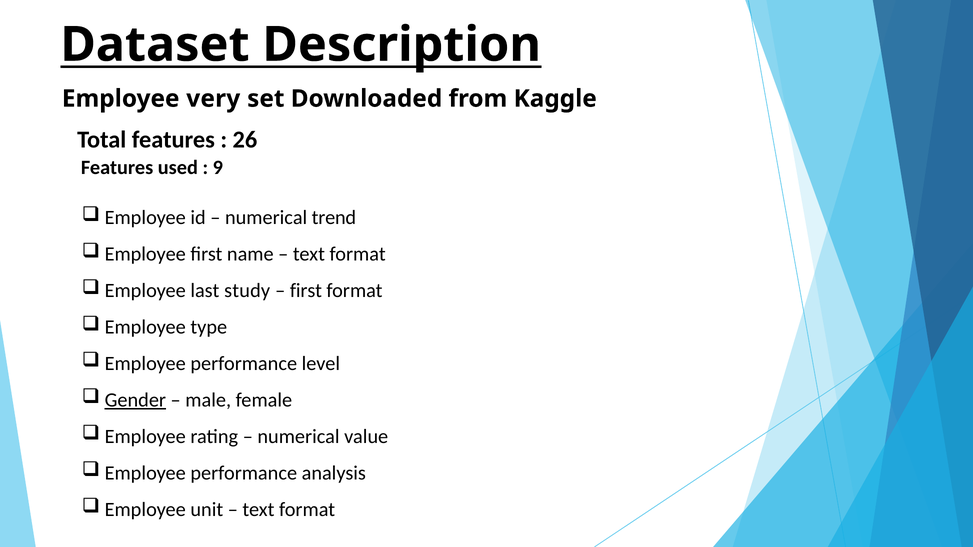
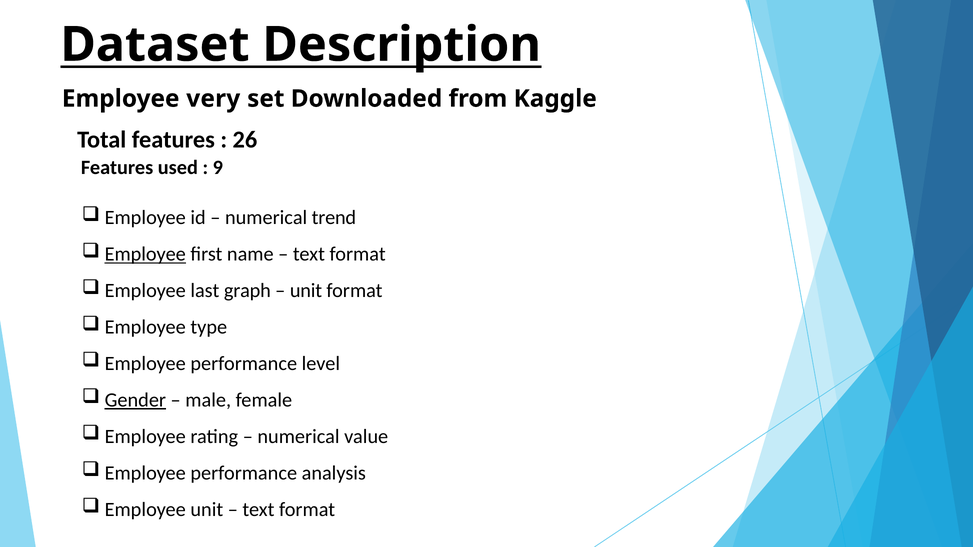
Employee underline: none -> present (145, 254)
study: study -> graph (247, 291)
first: first -> unit (306, 291)
